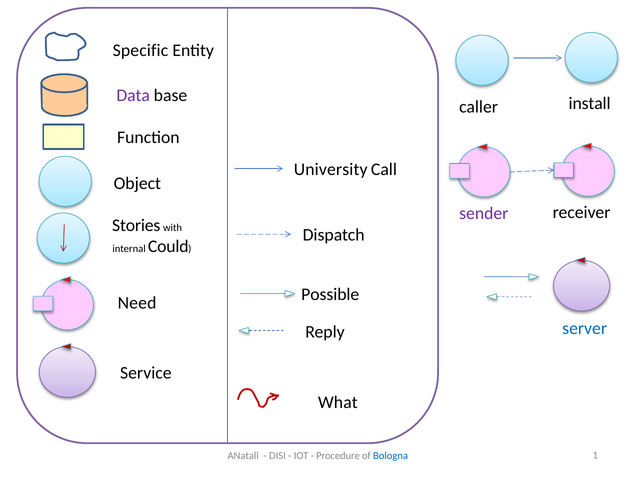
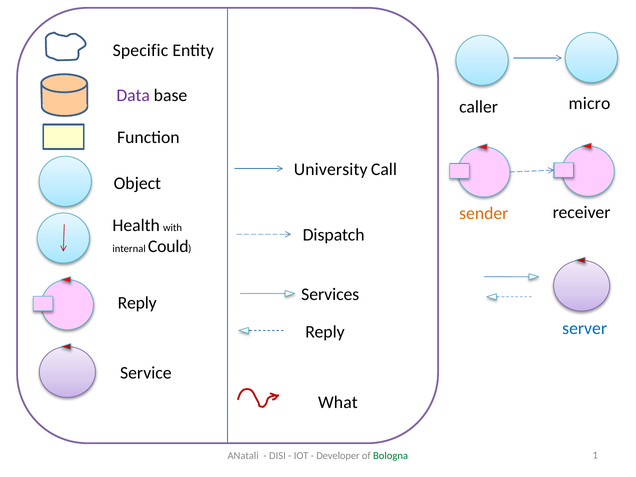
install: install -> micro (589, 104)
sender colour: purple -> orange (484, 213)
Stories: Stories -> Health (136, 225)
Possible: Possible -> Services (330, 295)
Need: Need -> Reply (137, 303)
Procedure: Procedure -> Developer (338, 456)
Bologna colour: blue -> green (391, 456)
